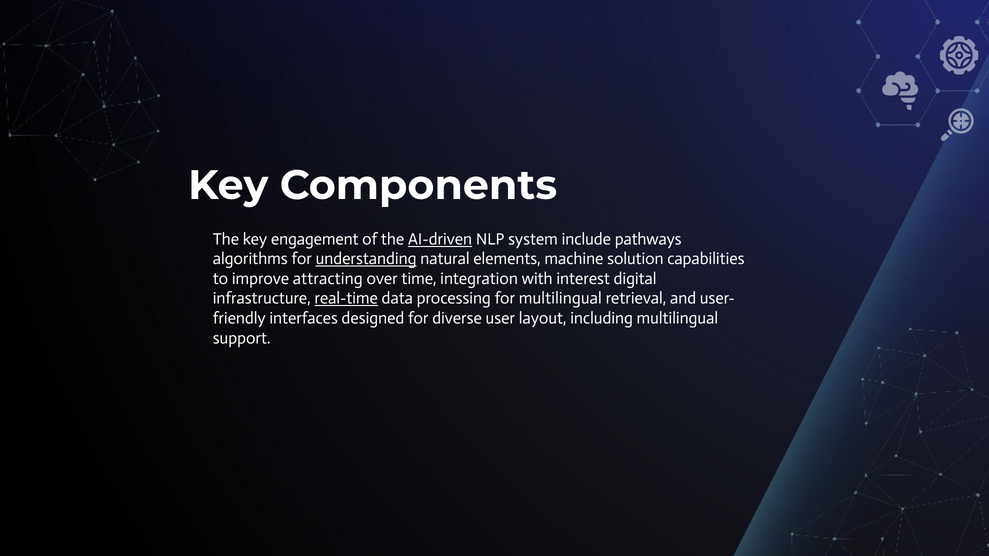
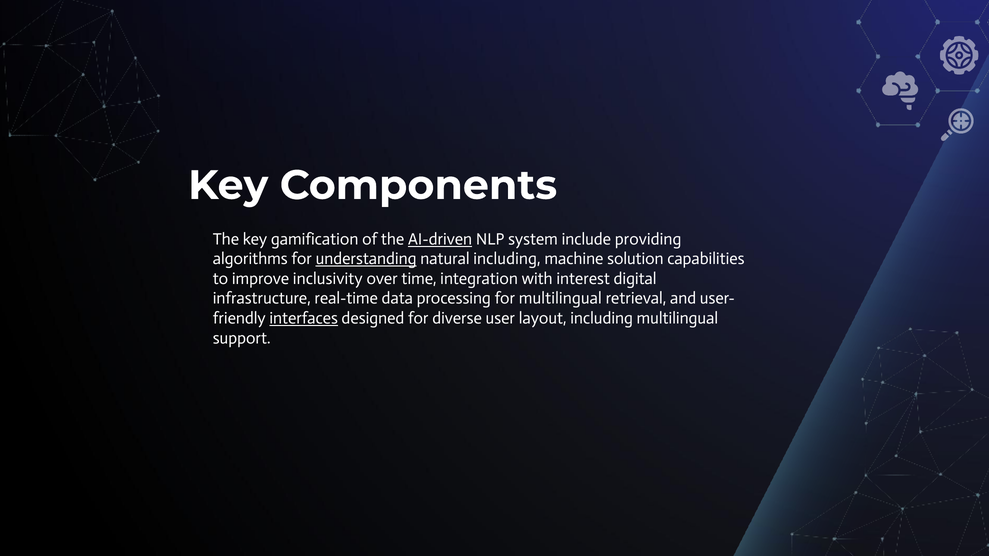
engagement: engagement -> gamification (315, 239)
pathways: pathways -> providing (648, 239)
natural elements: elements -> including (507, 259)
attracting: attracting -> inclusivity (328, 279)
real-time underline: present -> none (346, 299)
interfaces underline: none -> present (304, 319)
